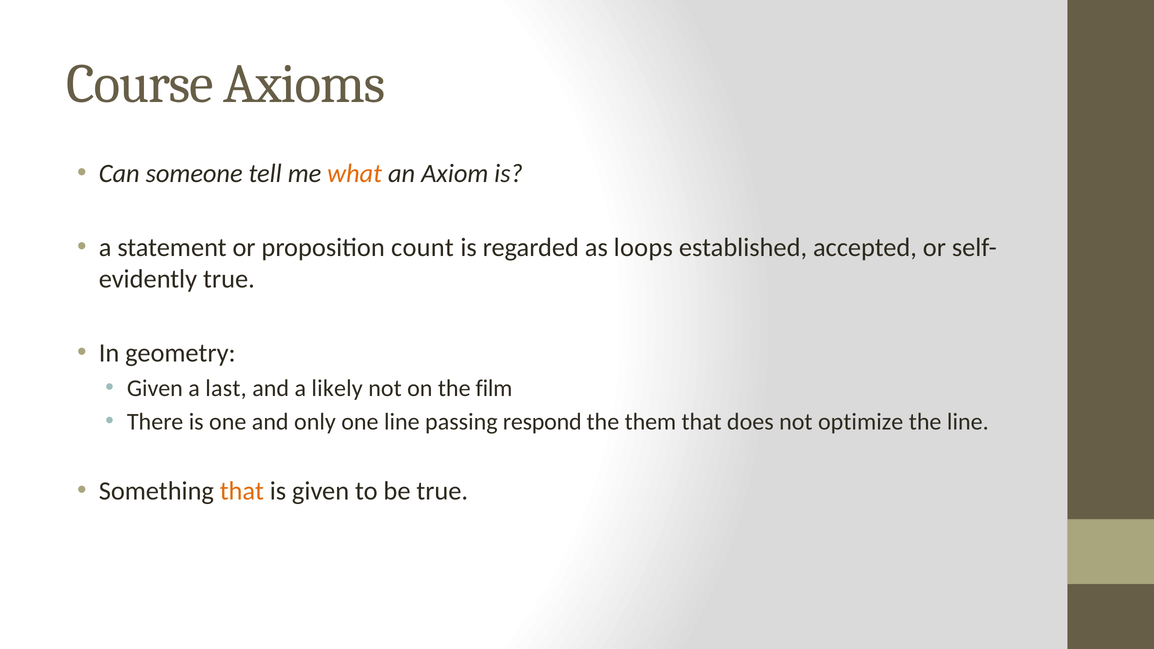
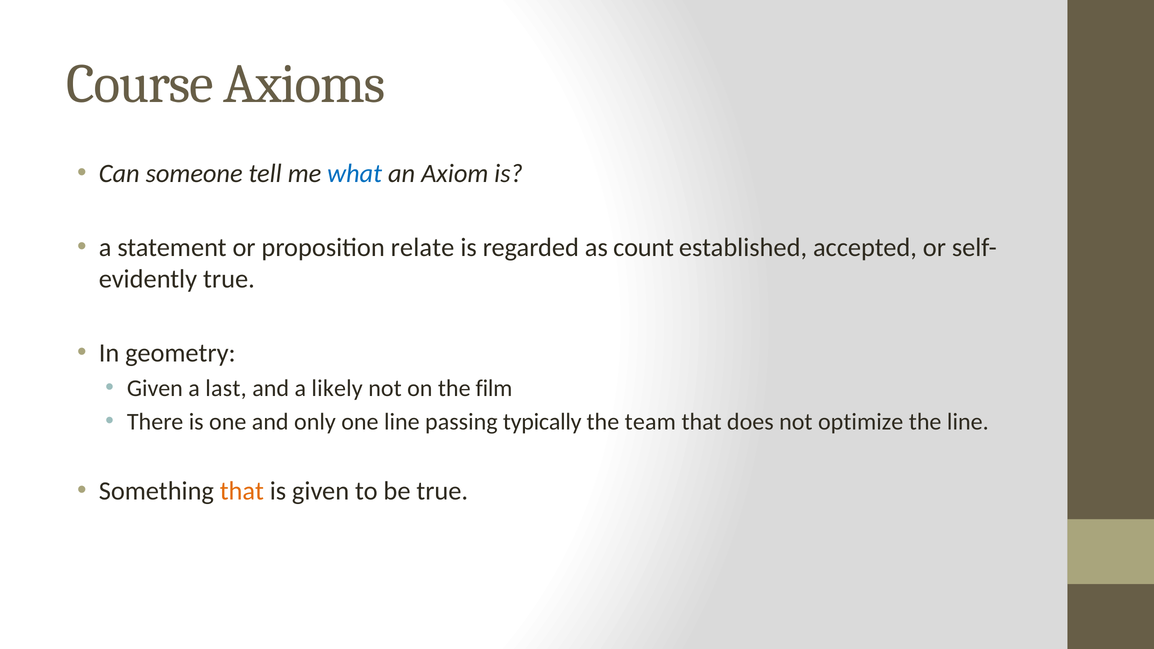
what colour: orange -> blue (355, 174)
count: count -> relate (423, 248)
loops: loops -> count (644, 248)
respond: respond -> typically (542, 422)
them: them -> team (650, 422)
